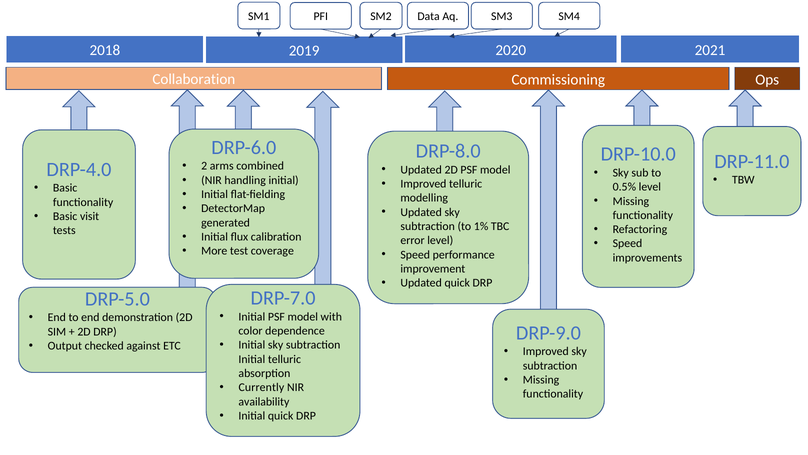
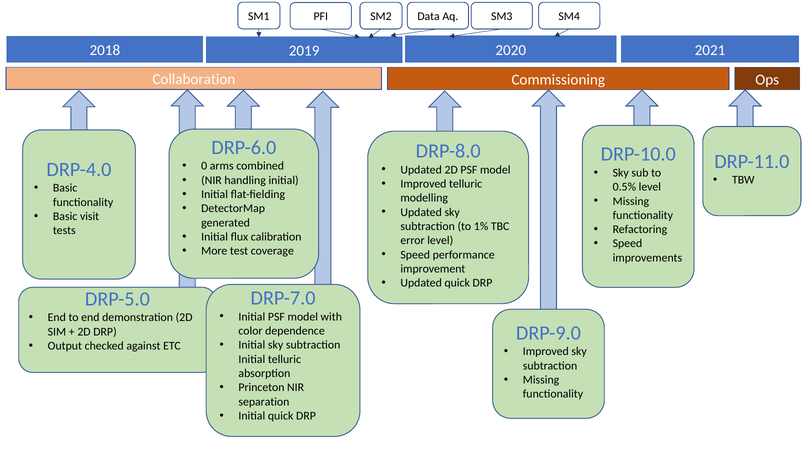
2: 2 -> 0 (204, 166)
Currently: Currently -> Princeton (261, 387)
availability: availability -> separation (264, 401)
